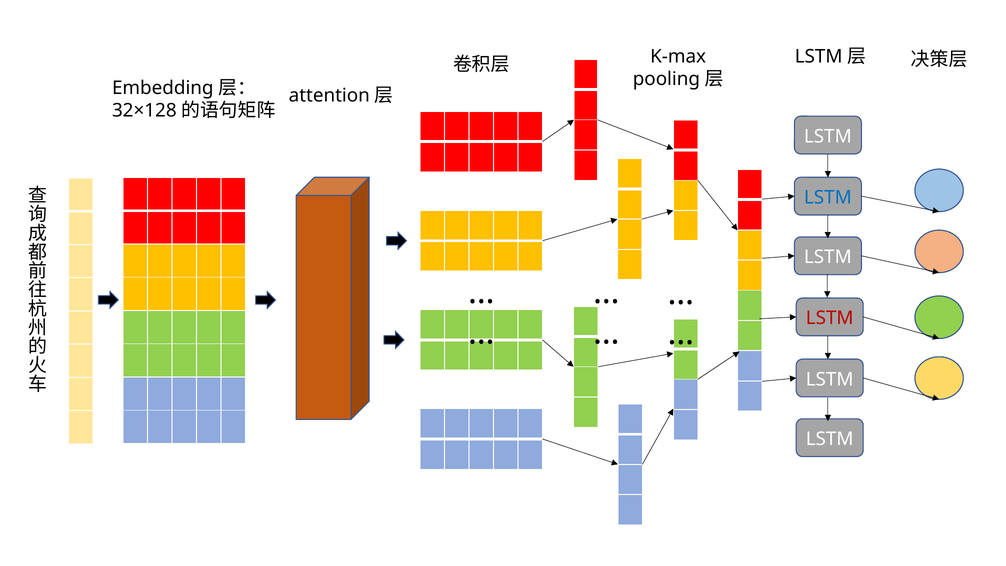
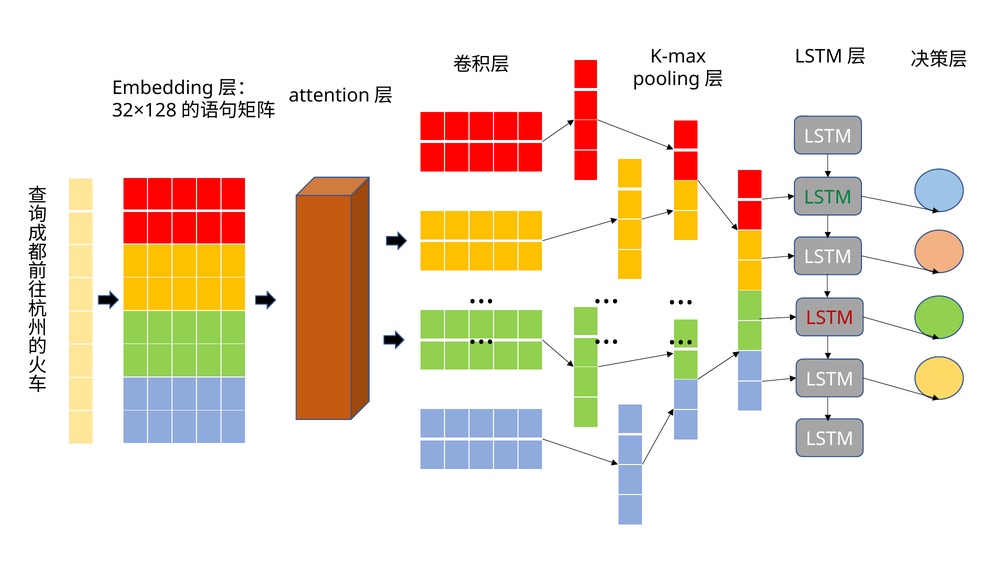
LSTM colour: blue -> green (828, 197)
